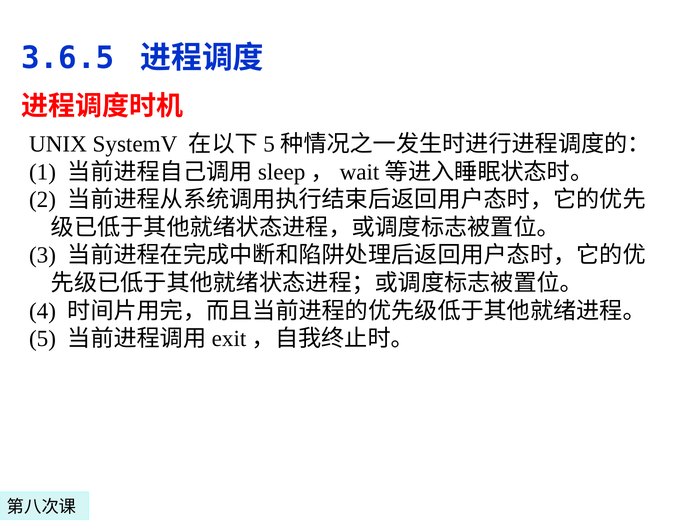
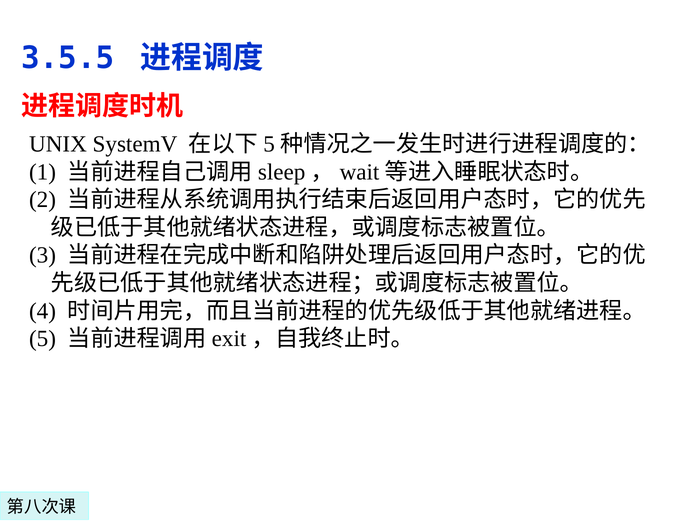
3.6.5: 3.6.5 -> 3.5.5 (68, 58)
